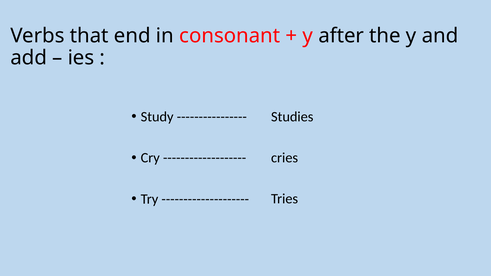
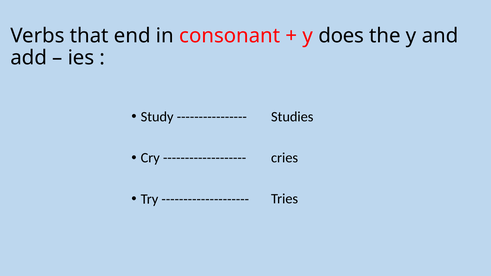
after: after -> does (341, 36)
